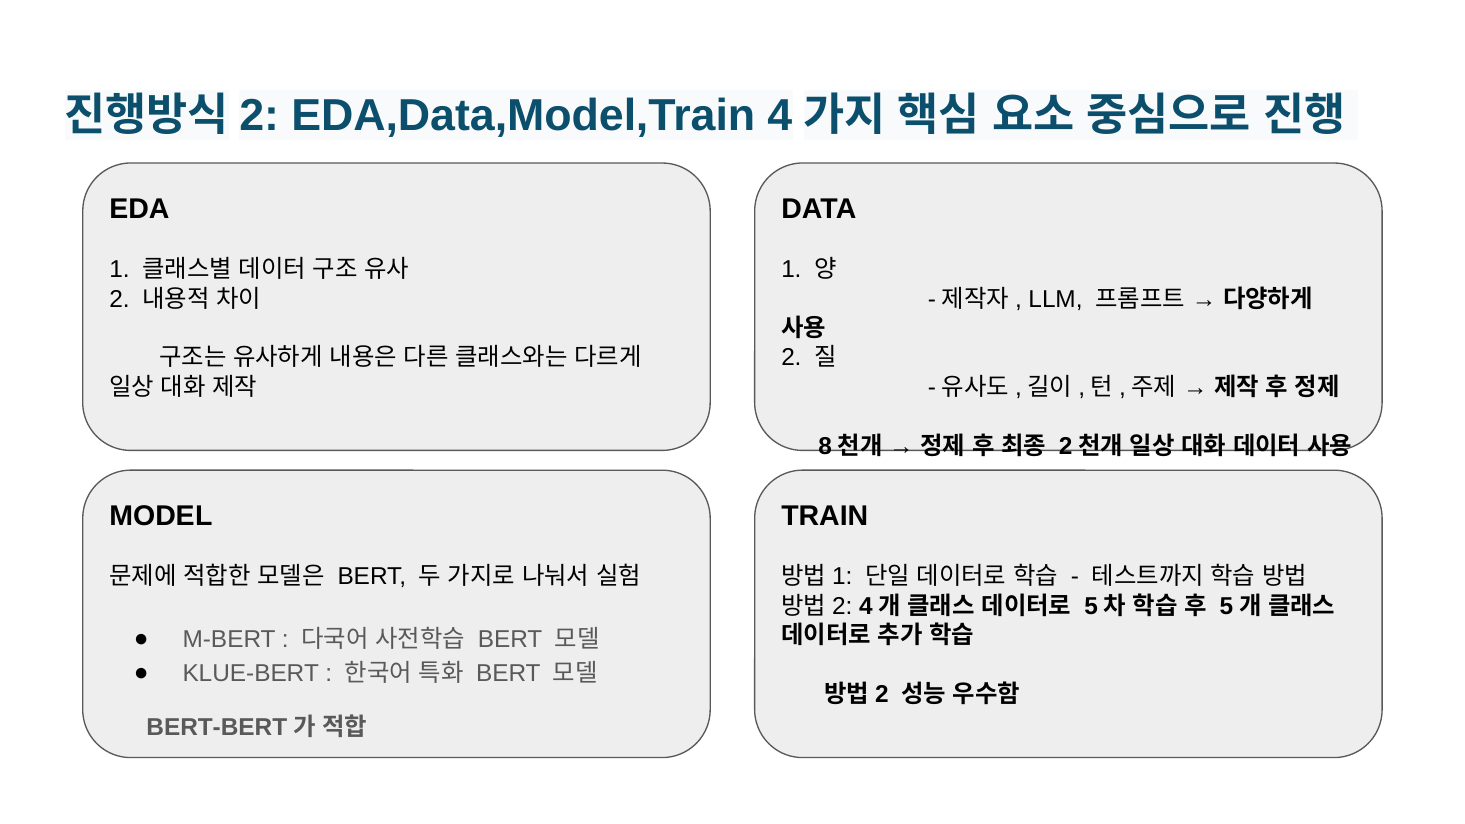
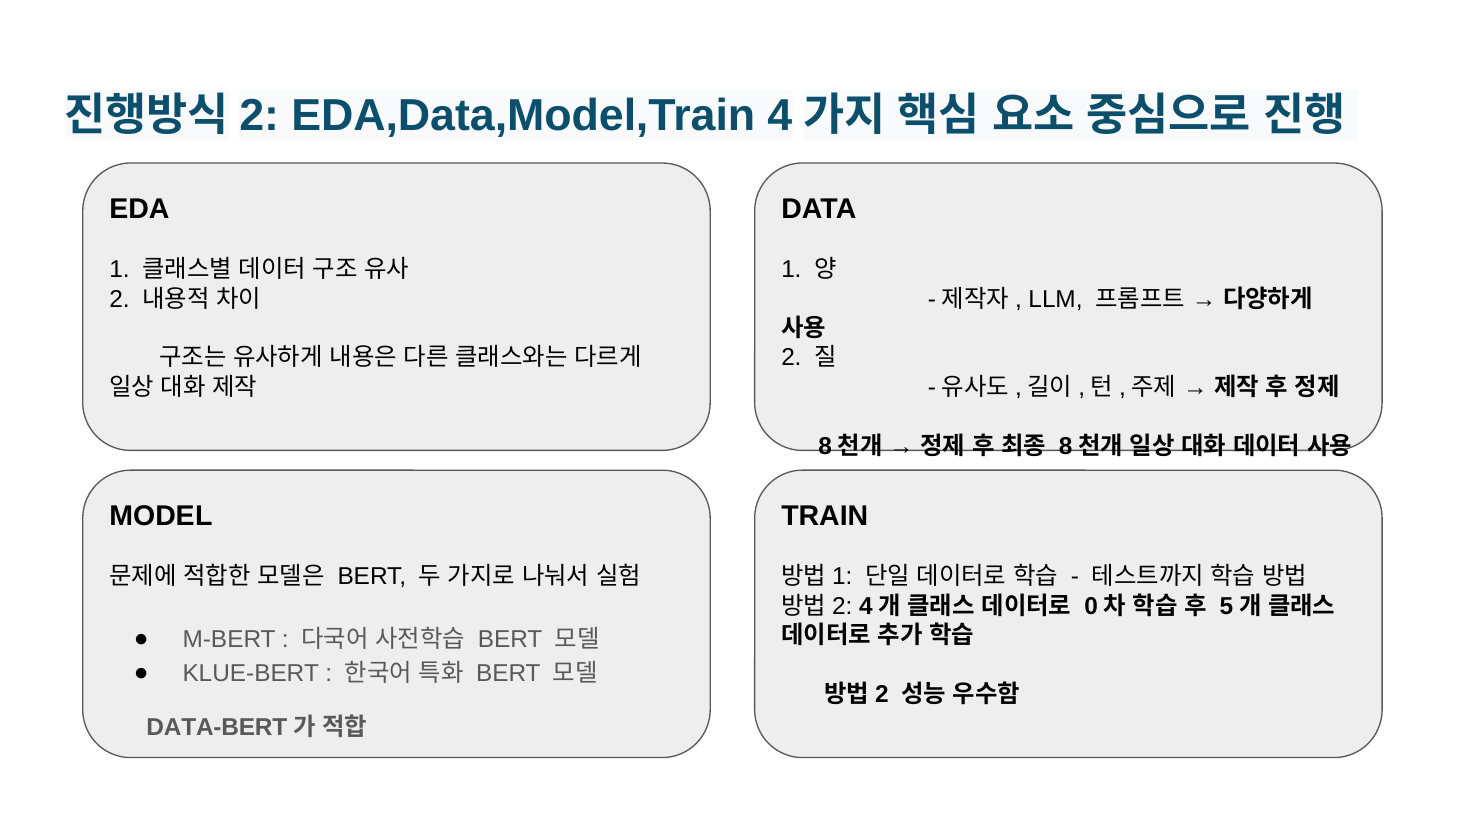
2: 2 -> 8 (1066, 446)
5: 5 -> 0 (1091, 606)
BERT-BERT: BERT-BERT -> DATA-BERT (217, 727)
